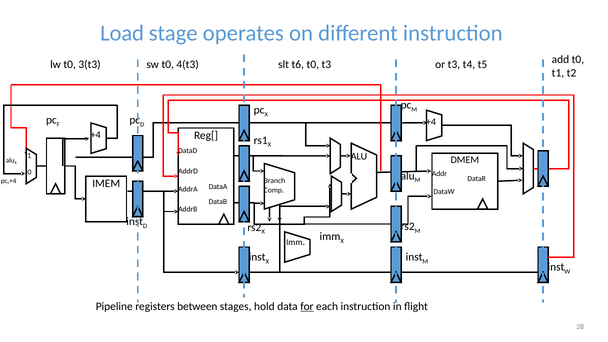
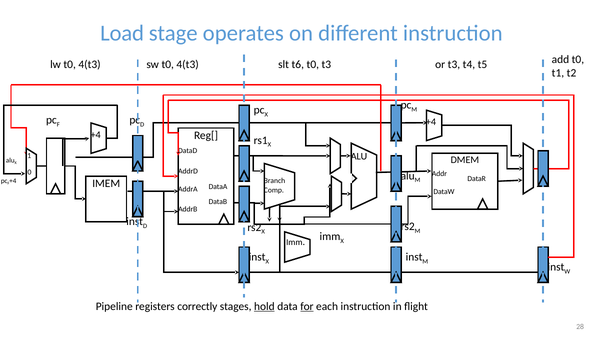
lw t0 3(t3: 3(t3 -> 4(t3 (90, 64)
between: between -> correctly (197, 306)
hold underline: none -> present (264, 306)
